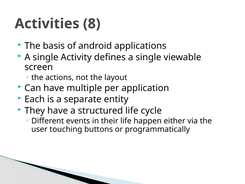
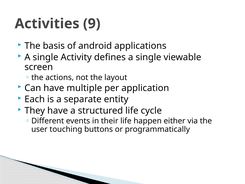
8: 8 -> 9 (92, 24)
